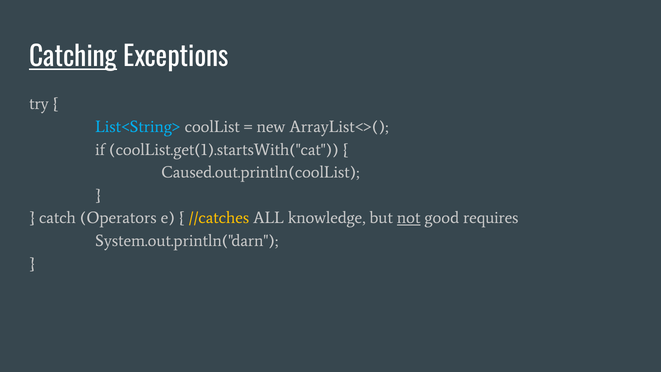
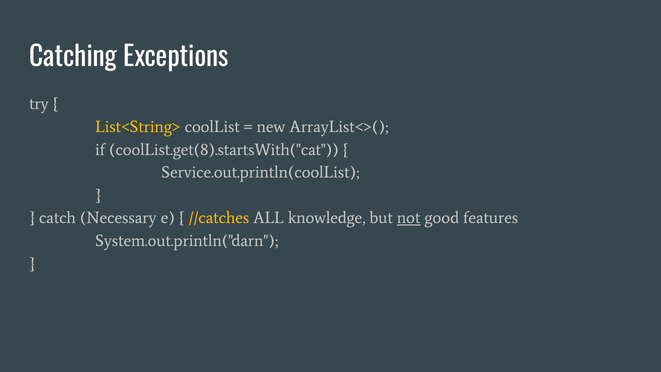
Catching underline: present -> none (73, 57)
List<String> colour: light blue -> yellow (138, 127)
coolList.get(1).startsWith("cat: coolList.get(1).startsWith("cat -> coolList.get(8).startsWith("cat (224, 150)
Caused.out.println(coolList: Caused.out.println(coolList -> Service.out.println(coolList (260, 172)
Operators: Operators -> Necessary (118, 218)
requires: requires -> features (491, 218)
